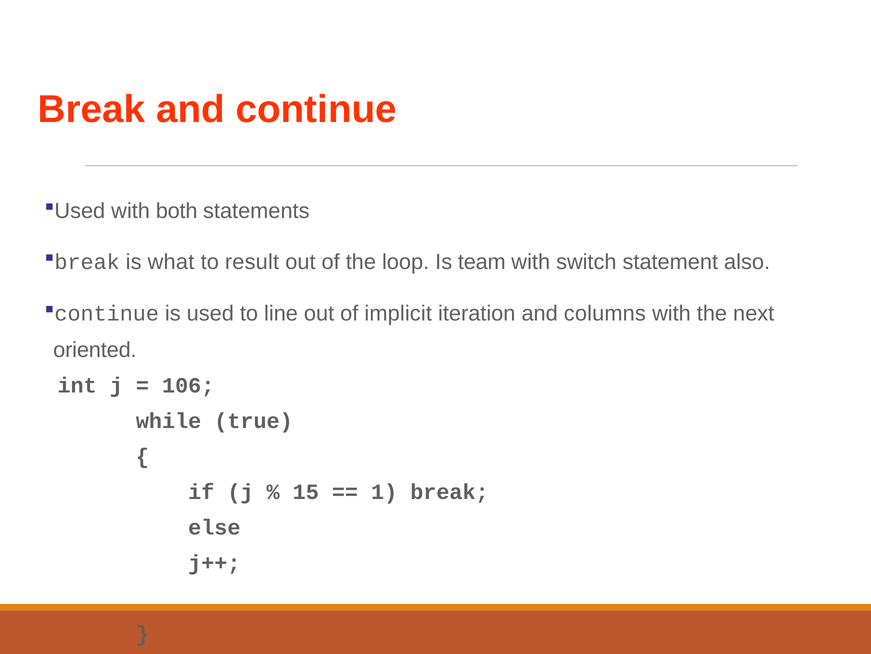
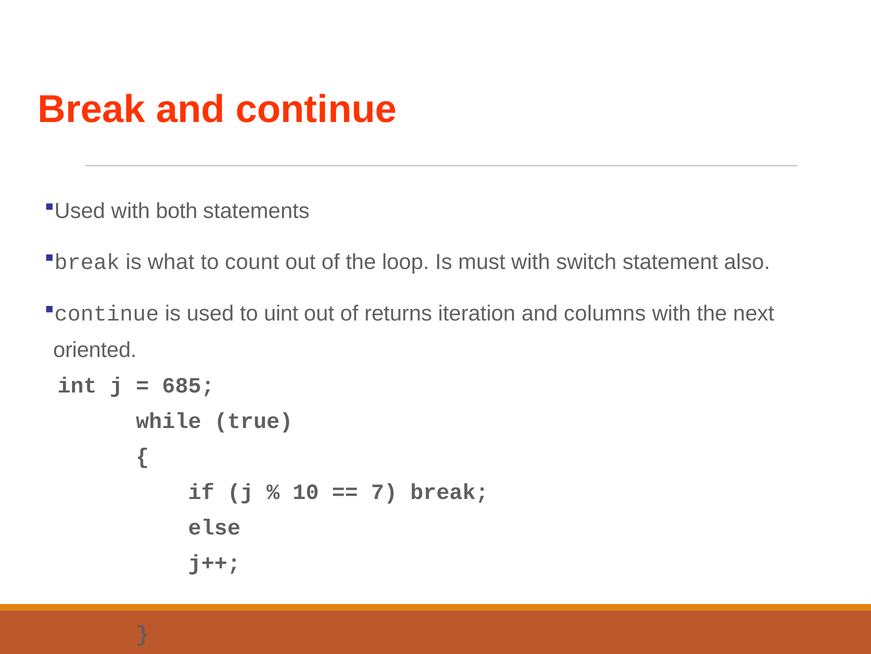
result: result -> count (252, 262)
team: team -> must (482, 262)
line: line -> uint (281, 313)
implicit: implicit -> returns (398, 313)
106: 106 -> 685 (188, 385)
15: 15 -> 10 (306, 491)
1: 1 -> 7 (384, 491)
